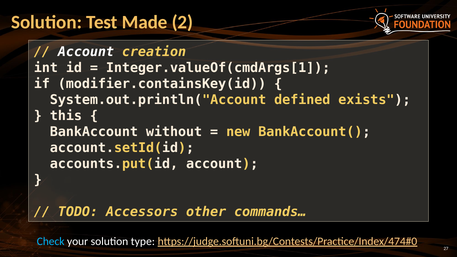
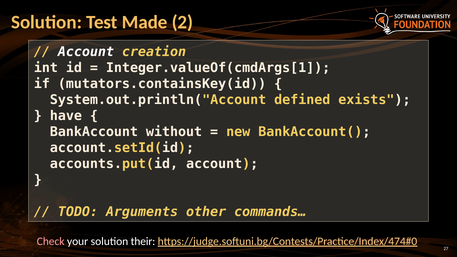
modifier.containsKey(id: modifier.containsKey(id -> mutators.containsKey(id (162, 84)
this: this -> have (66, 116)
Accessors: Accessors -> Arguments (142, 212)
Check colour: light blue -> pink (51, 241)
type: type -> their (143, 241)
